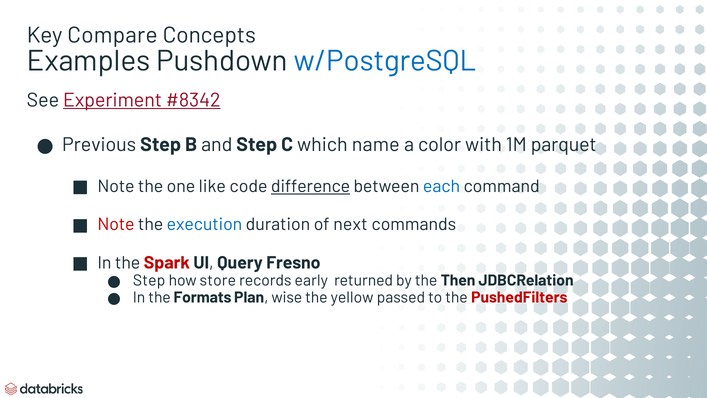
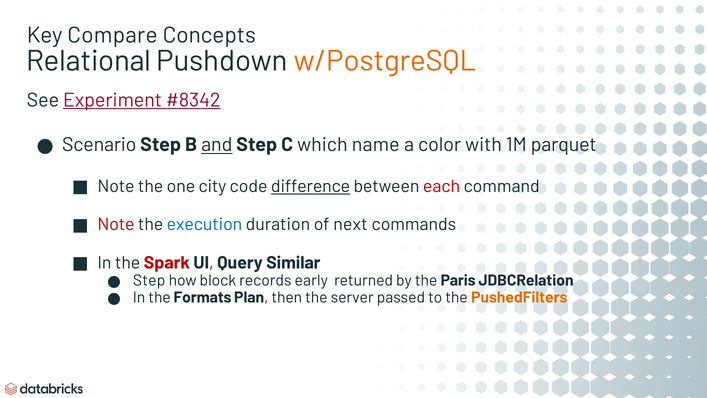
Examples: Examples -> Relational (89, 61)
w/PostgreSQL colour: blue -> orange (385, 61)
Previous: Previous -> Scenario (99, 145)
and underline: none -> present (217, 145)
like: like -> city (212, 186)
each colour: blue -> red (442, 186)
Fresno: Fresno -> Similar (293, 263)
store: store -> block (218, 281)
Then: Then -> Paris (458, 281)
wise: wise -> then (287, 298)
yellow: yellow -> server (352, 298)
PushedFilters colour: red -> orange (519, 298)
